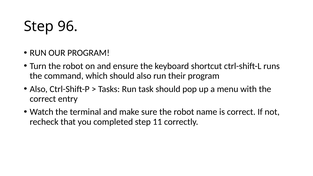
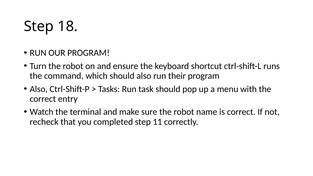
96: 96 -> 18 (68, 26)
